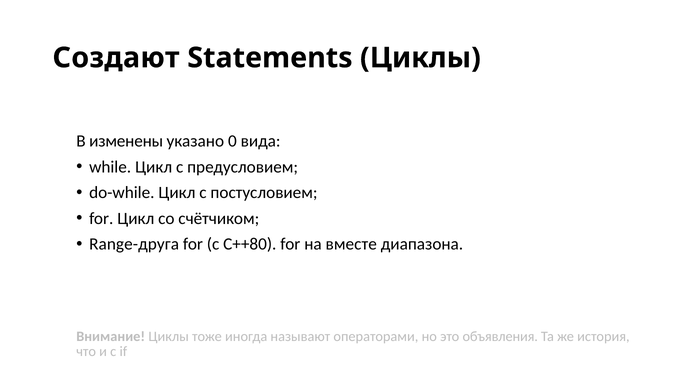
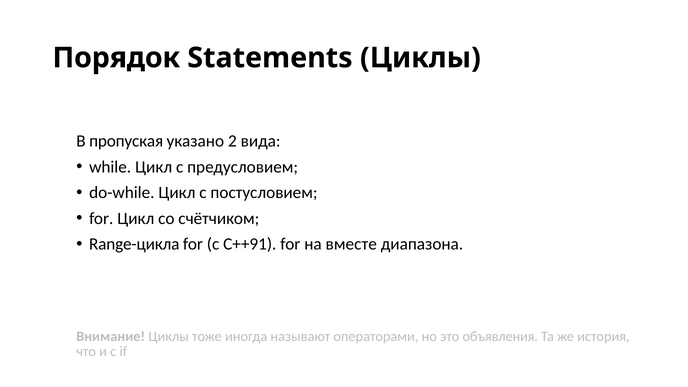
Создают: Создают -> Порядок (116, 58)
изменены: изменены -> пропуская (126, 141)
0: 0 -> 2 (232, 141)
Range-друга: Range-друга -> Range-цикла (134, 244)
C++80: C++80 -> C++91 (250, 244)
